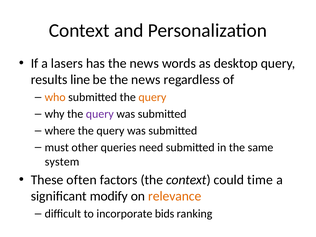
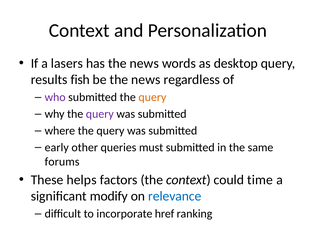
line: line -> fish (80, 80)
who colour: orange -> purple (55, 97)
must: must -> early (57, 147)
need: need -> must (151, 147)
system: system -> forums (62, 162)
often: often -> helps (82, 180)
relevance colour: orange -> blue (175, 196)
bids: bids -> href (165, 214)
